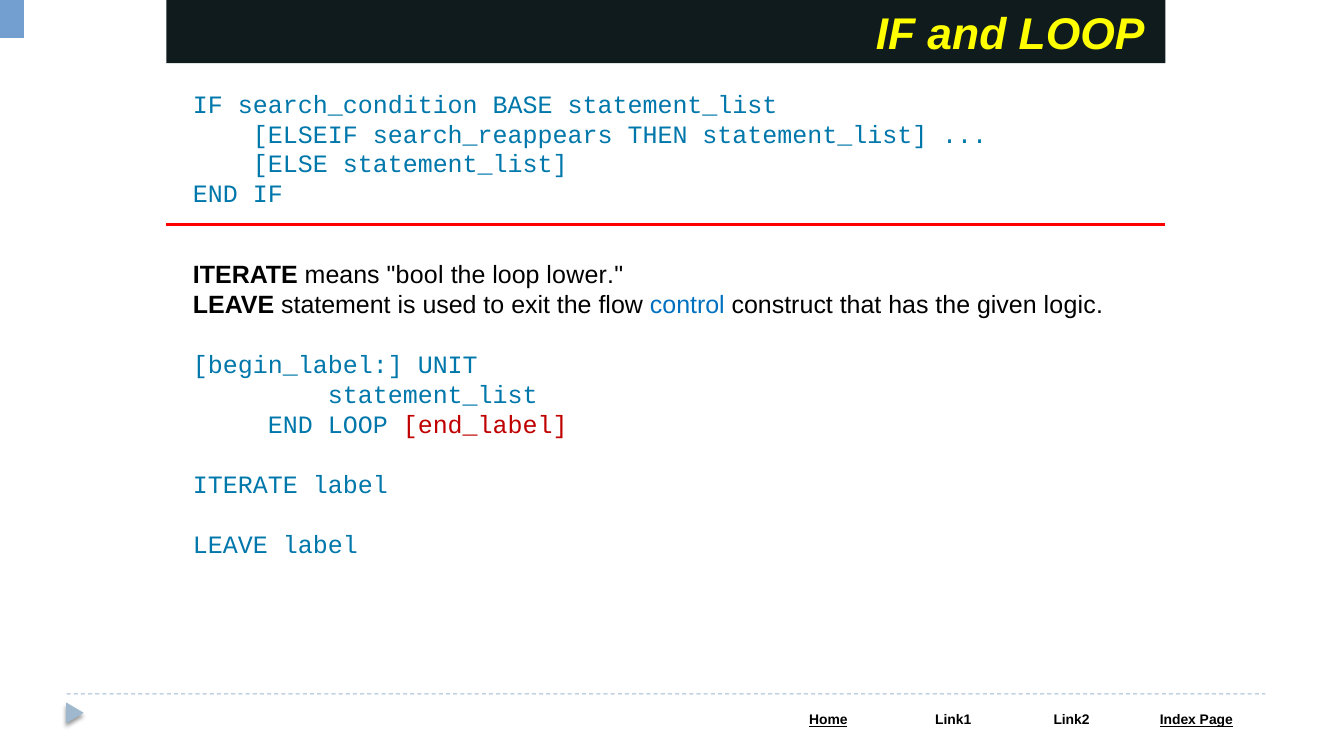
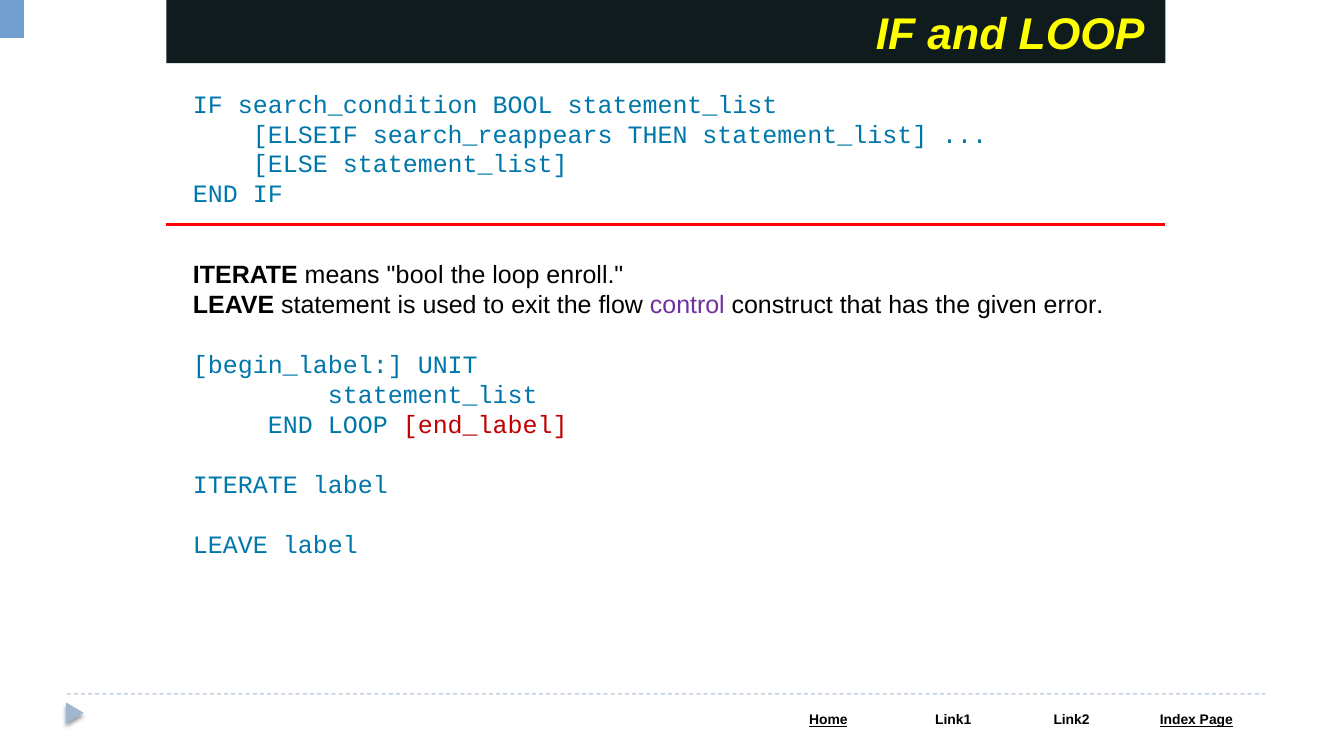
search_condition BASE: BASE -> BOOL (523, 105)
lower: lower -> enroll (585, 276)
control colour: blue -> purple (687, 306)
logic: logic -> error (1073, 306)
